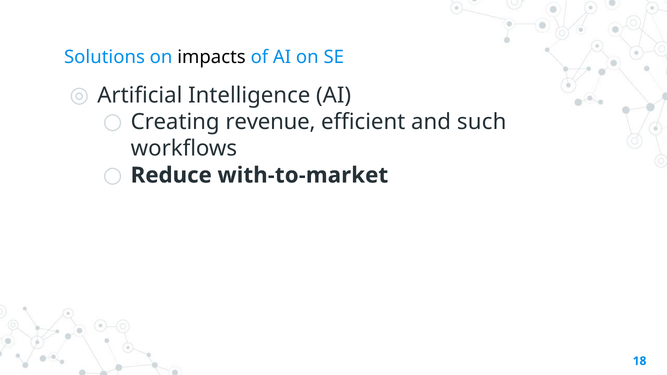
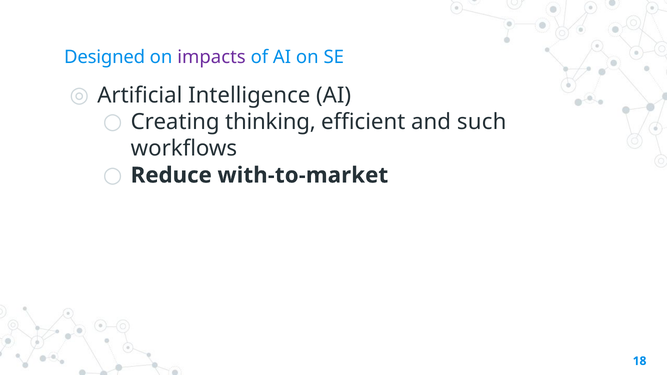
Solutions: Solutions -> Designed (105, 57)
impacts colour: black -> purple (212, 57)
revenue: revenue -> thinking (270, 122)
